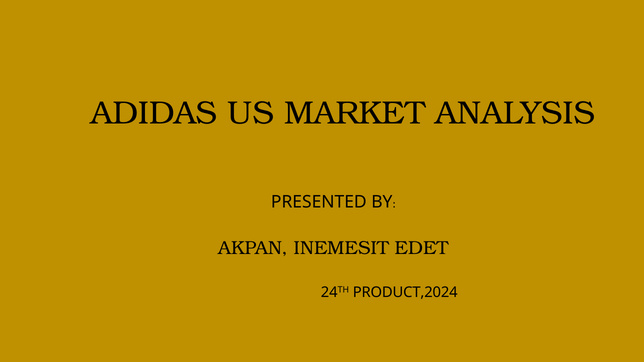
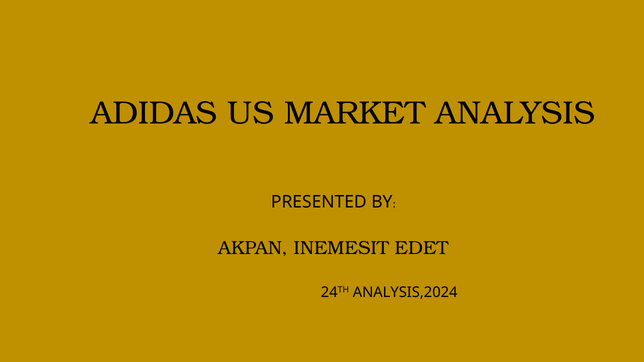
PRODUCT,2024: PRODUCT,2024 -> ANALYSIS,2024 (405, 293)
